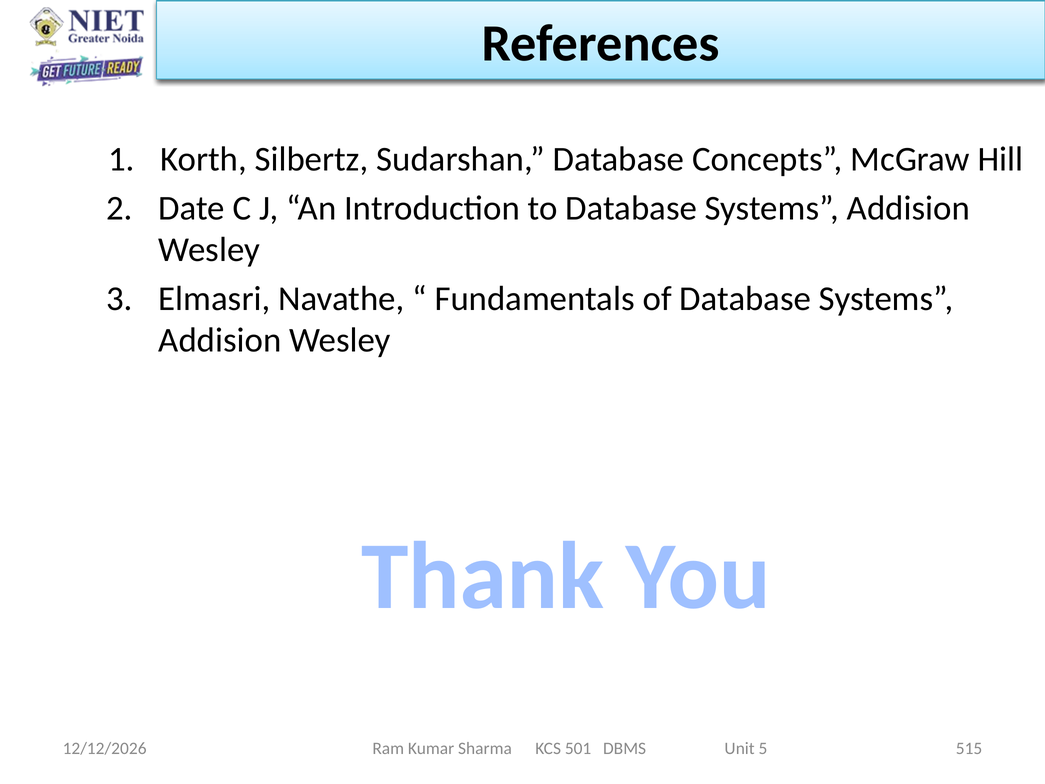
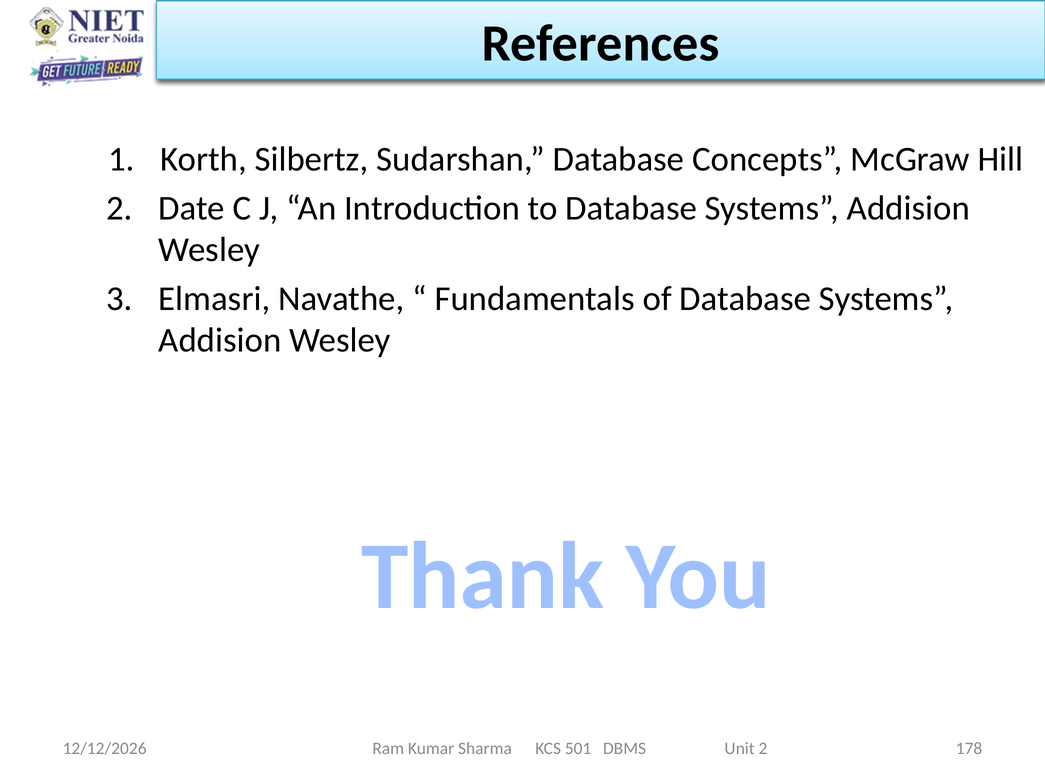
515: 515 -> 178 (969, 748)
Unit 5: 5 -> 2 (763, 748)
